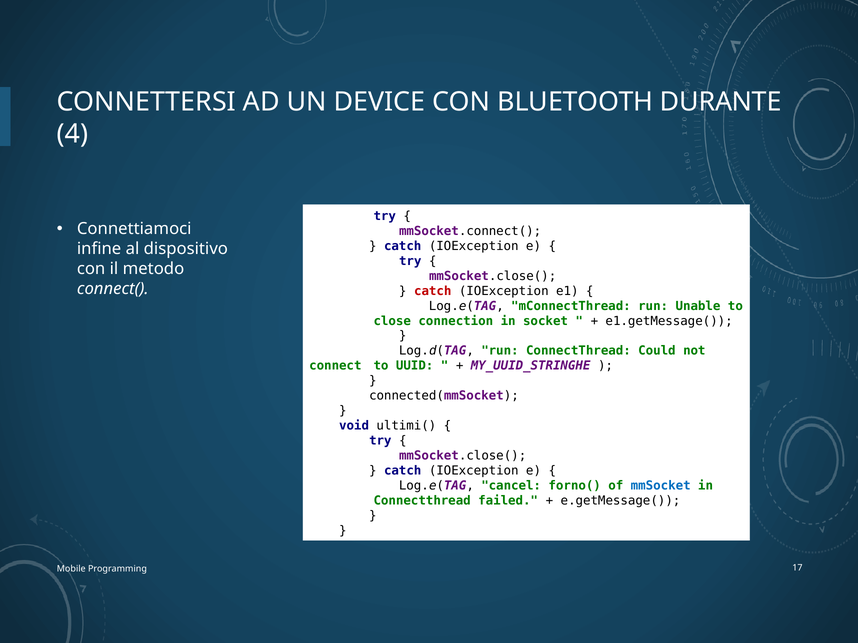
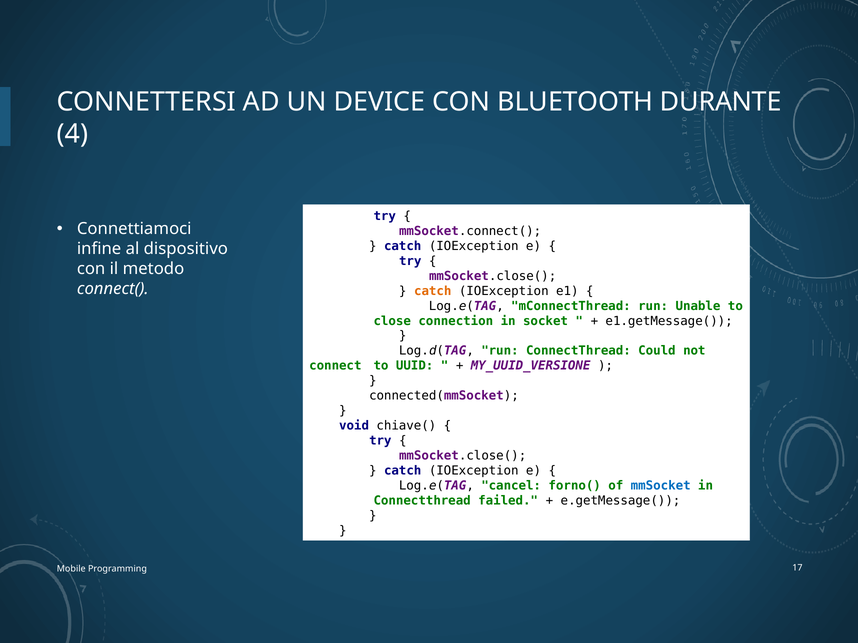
catch colour: red -> orange (433, 291)
MY_UUID_STRINGHE: MY_UUID_STRINGHE -> MY_UUID_VERSIONE (531, 366)
ultimi(: ultimi( -> chiave( (406, 426)
